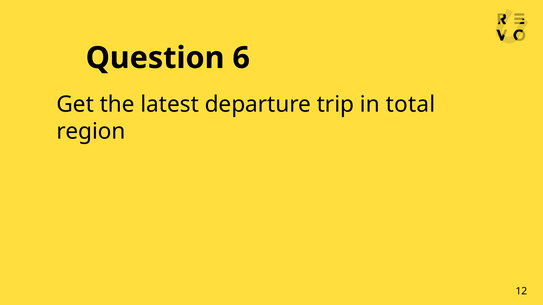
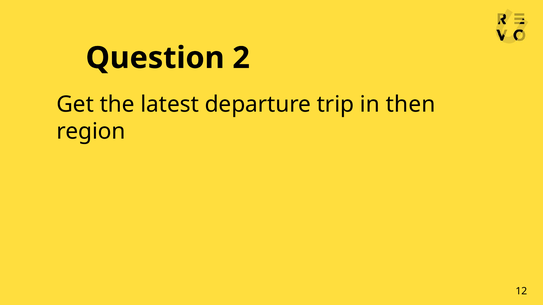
6: 6 -> 2 (241, 58)
total: total -> then (411, 105)
